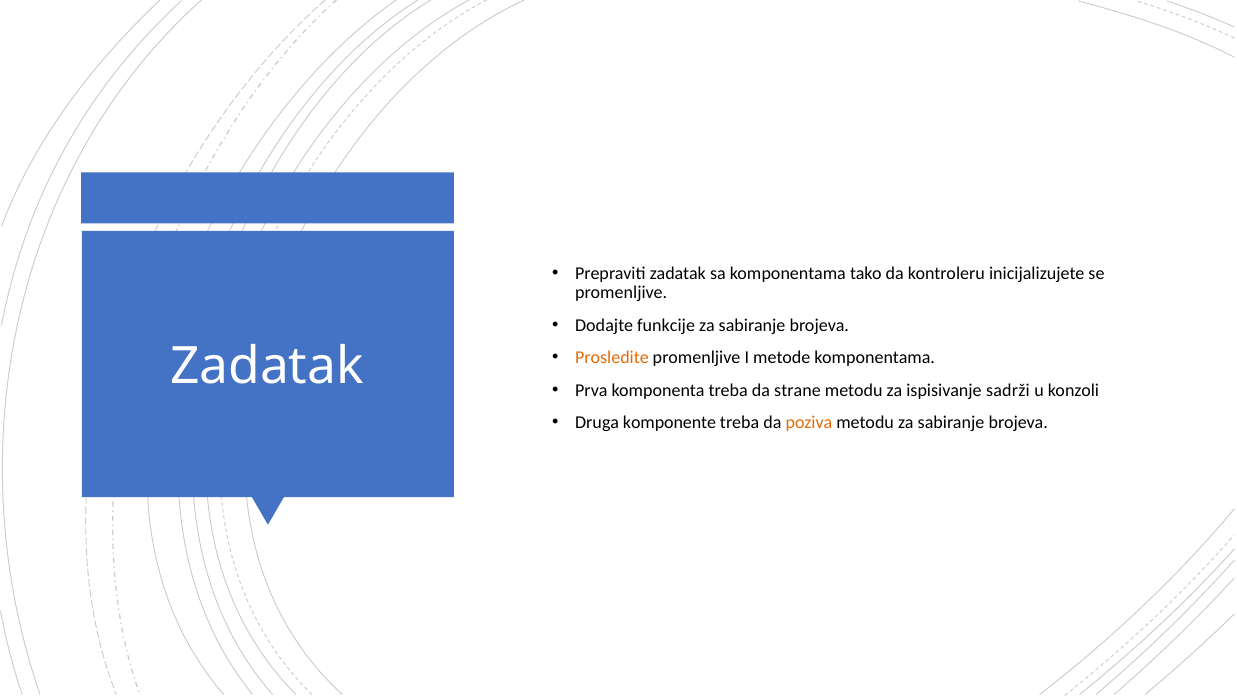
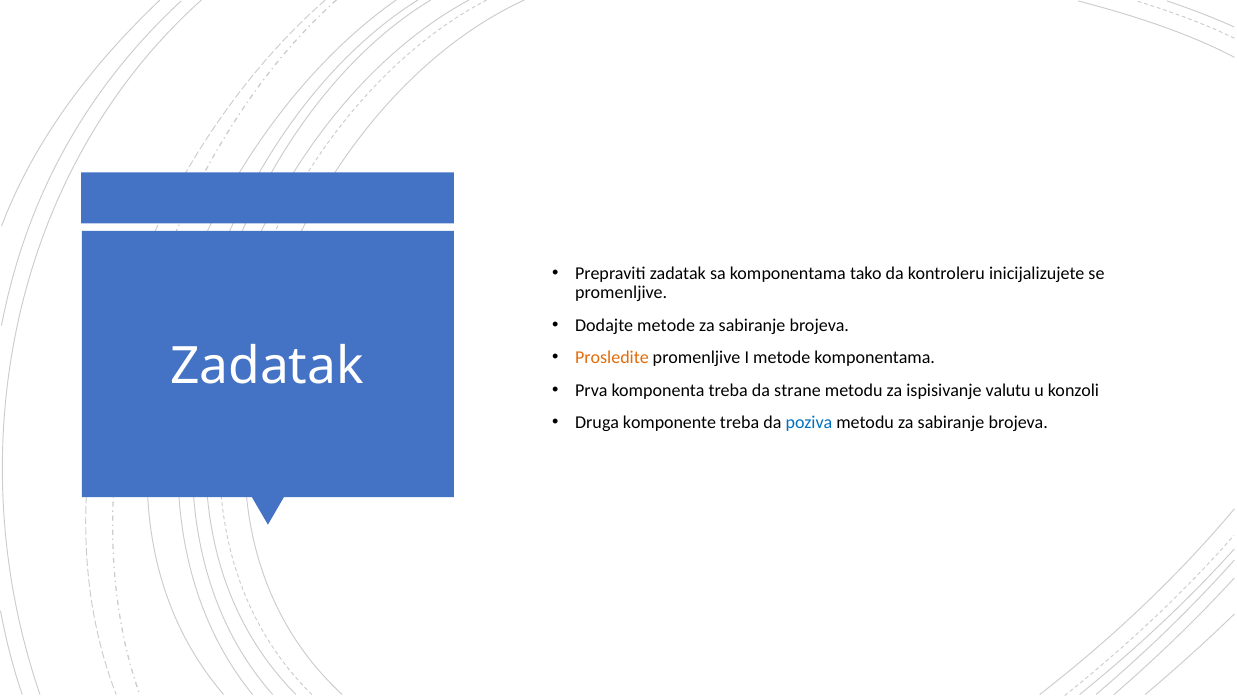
Dodajte funkcije: funkcije -> metode (666, 325)
sadrži: sadrži -> valutu (1008, 390)
poziva colour: orange -> blue (809, 422)
